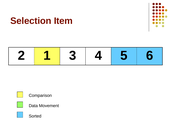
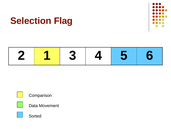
Item: Item -> Flag (63, 21)
